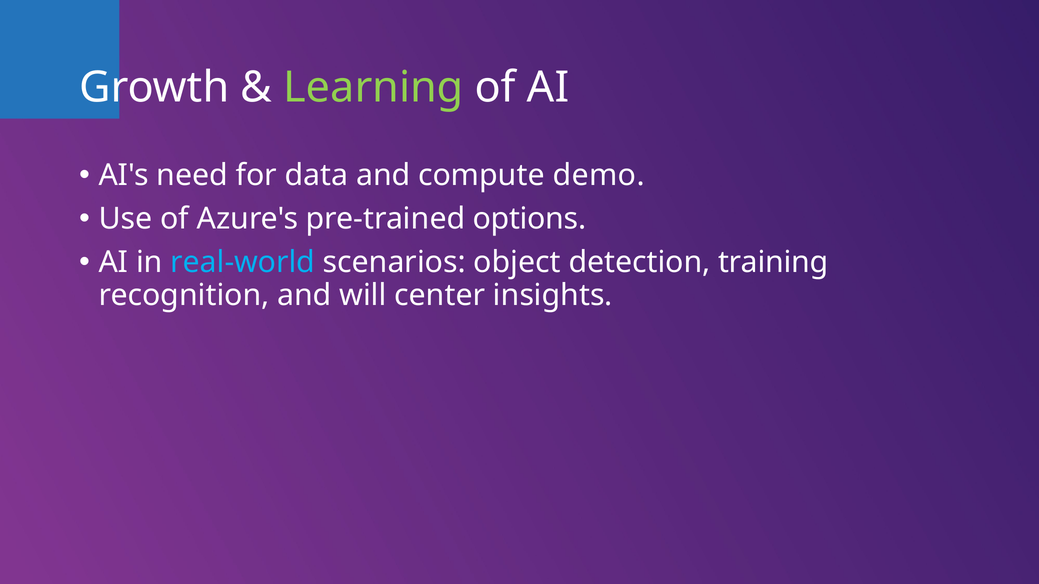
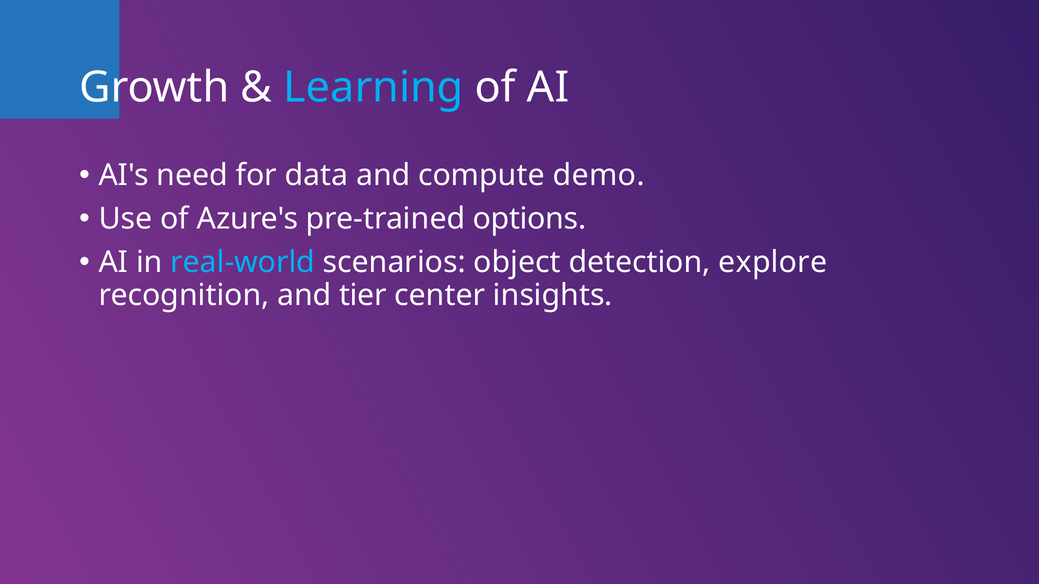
Learning colour: light green -> light blue (373, 87)
training: training -> explore (773, 263)
will: will -> tier (363, 295)
